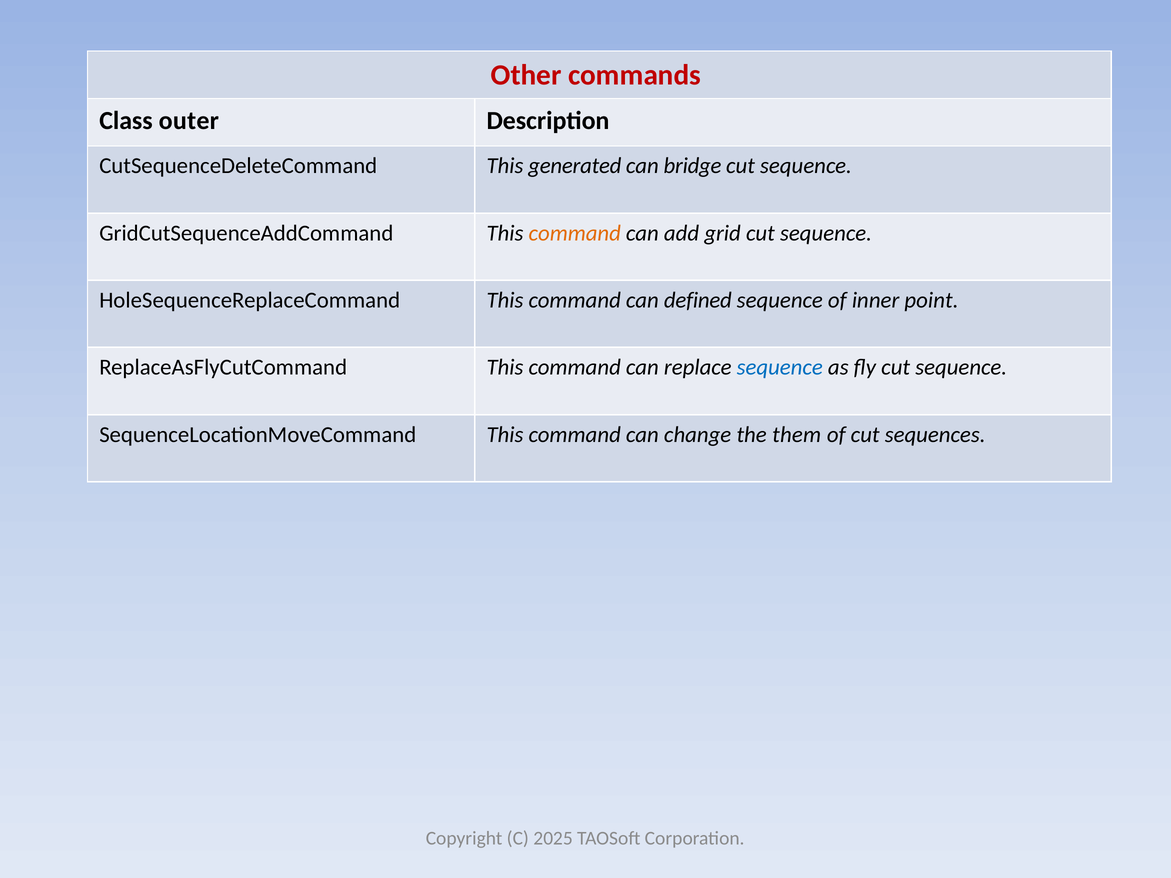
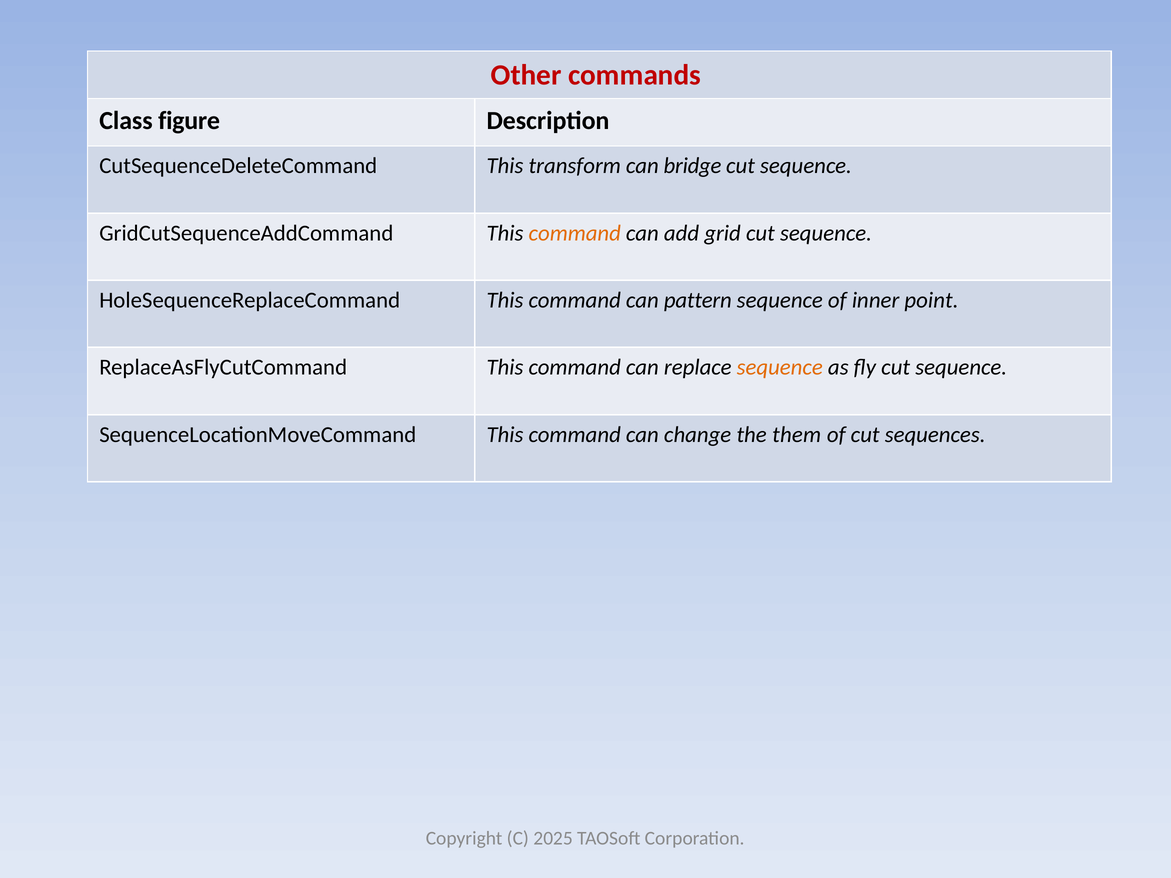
outer: outer -> figure (189, 121)
generated: generated -> transform (575, 166)
defined: defined -> pattern (698, 300)
sequence colour: blue -> orange (780, 368)
